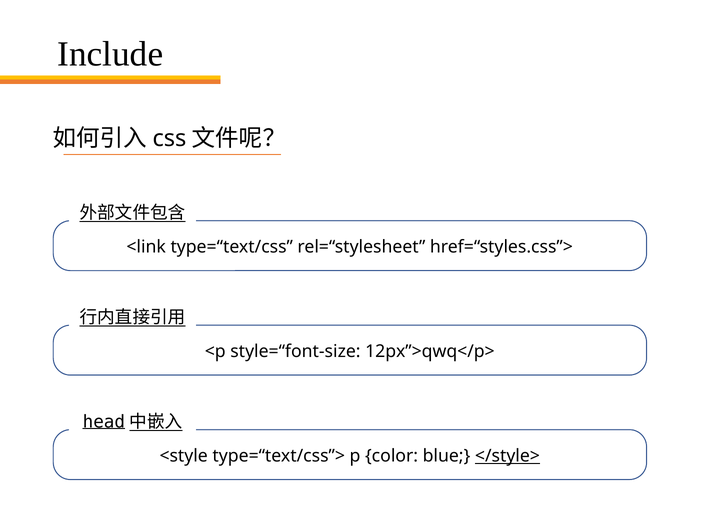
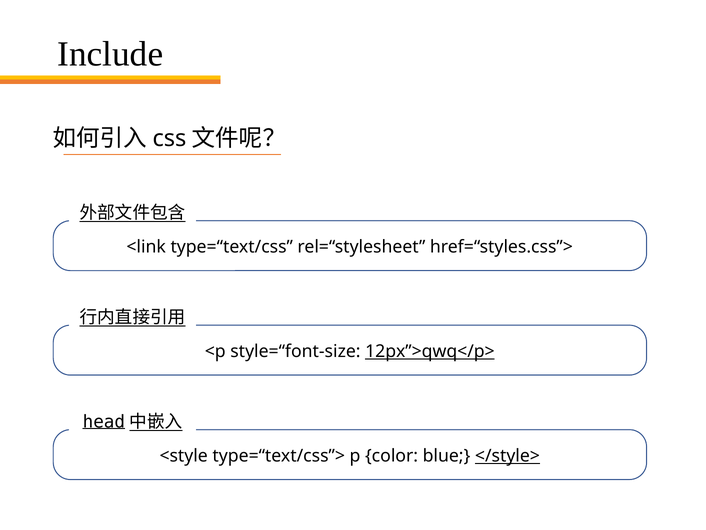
12px”>qwq</p> underline: none -> present (430, 351)
